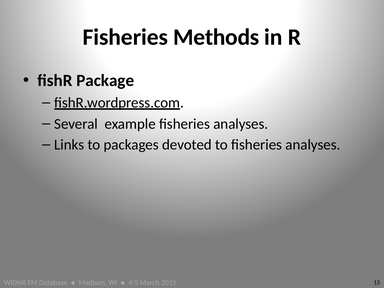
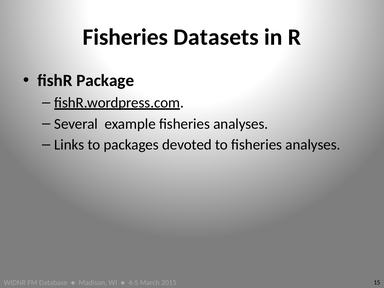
Methods: Methods -> Datasets (216, 37)
